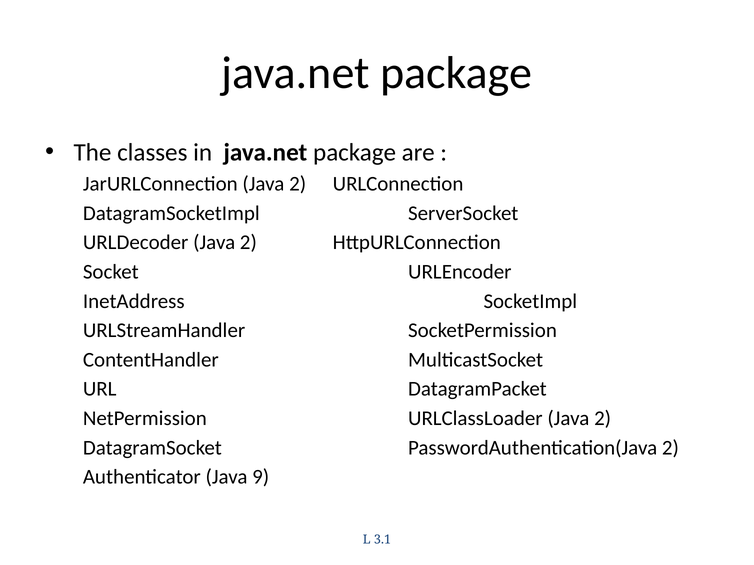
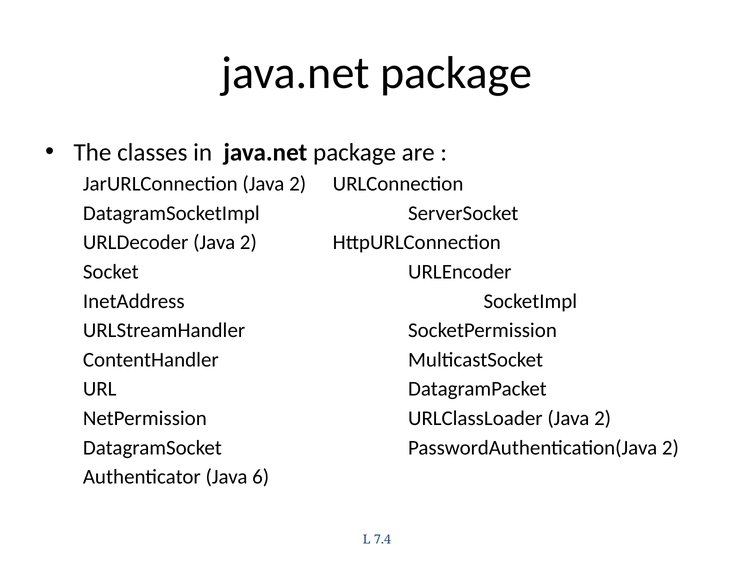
9: 9 -> 6 (261, 477)
3.1: 3.1 -> 7.4 (382, 540)
